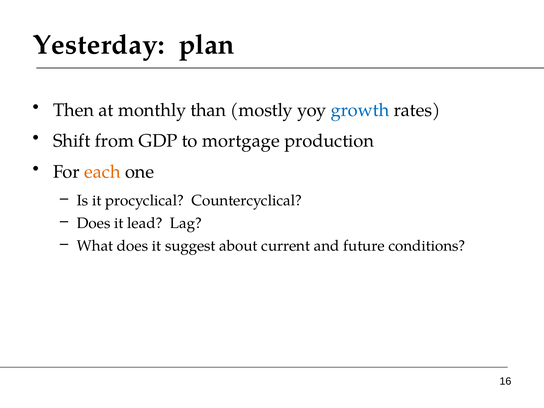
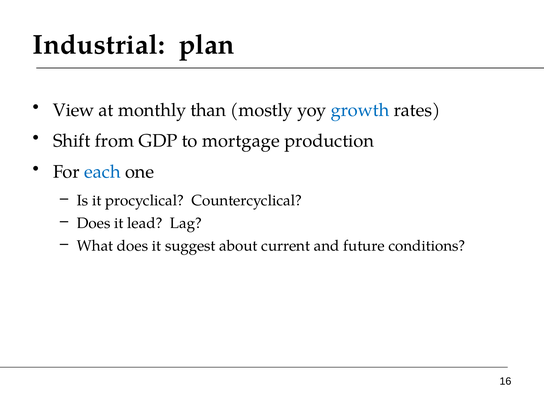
Yesterday: Yesterday -> Industrial (99, 45)
Then: Then -> View (74, 110)
each colour: orange -> blue (102, 172)
